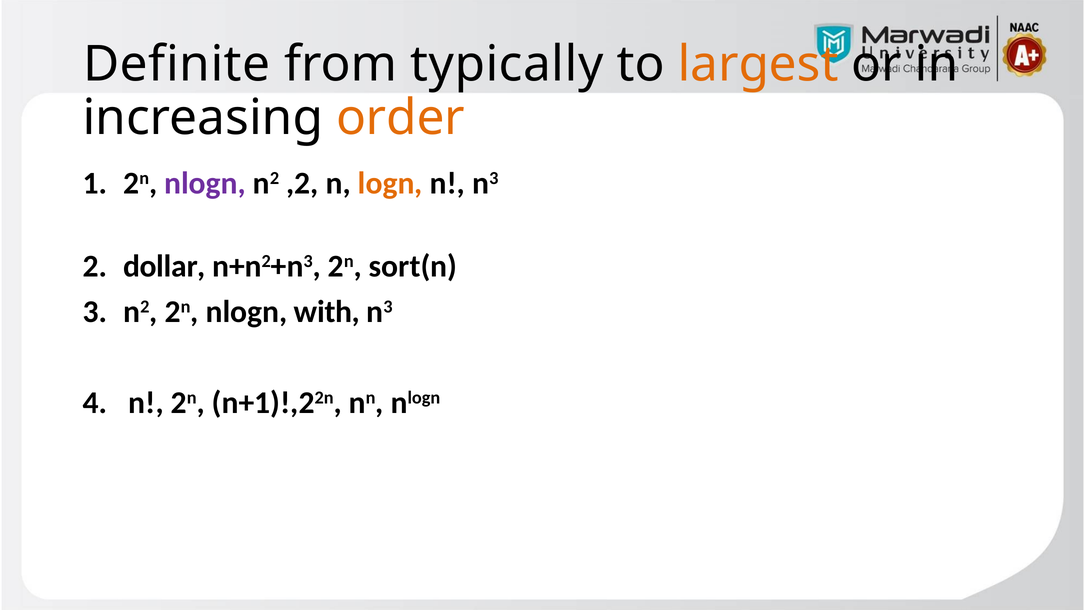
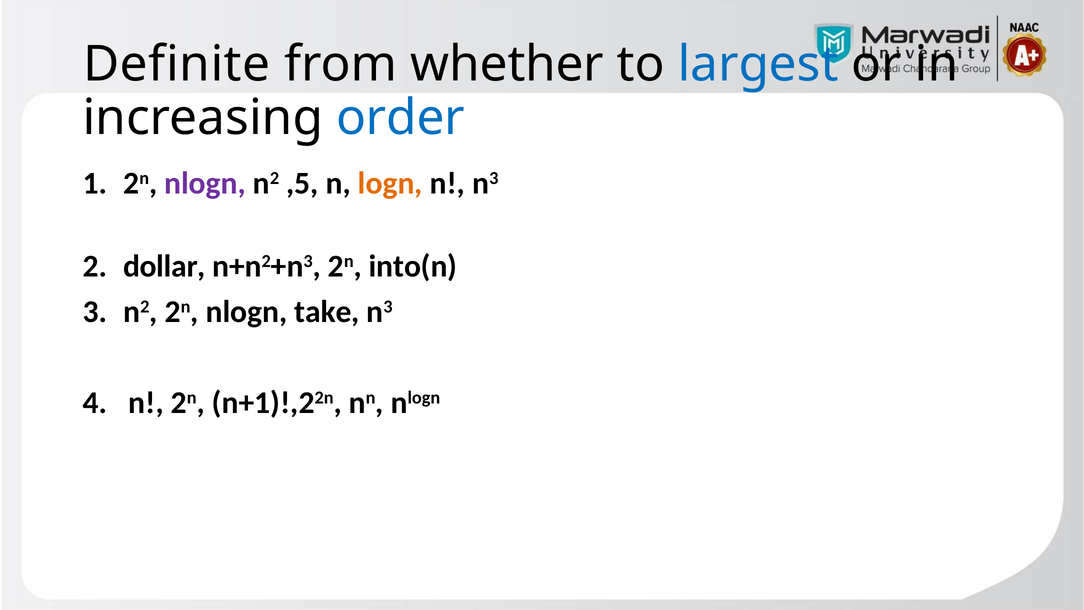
typically: typically -> whether (507, 64)
largest colour: orange -> blue (758, 64)
order colour: orange -> blue (401, 118)
,2: ,2 -> ,5 (302, 183)
sort(n: sort(n -> into(n (413, 266)
with: with -> take (327, 311)
